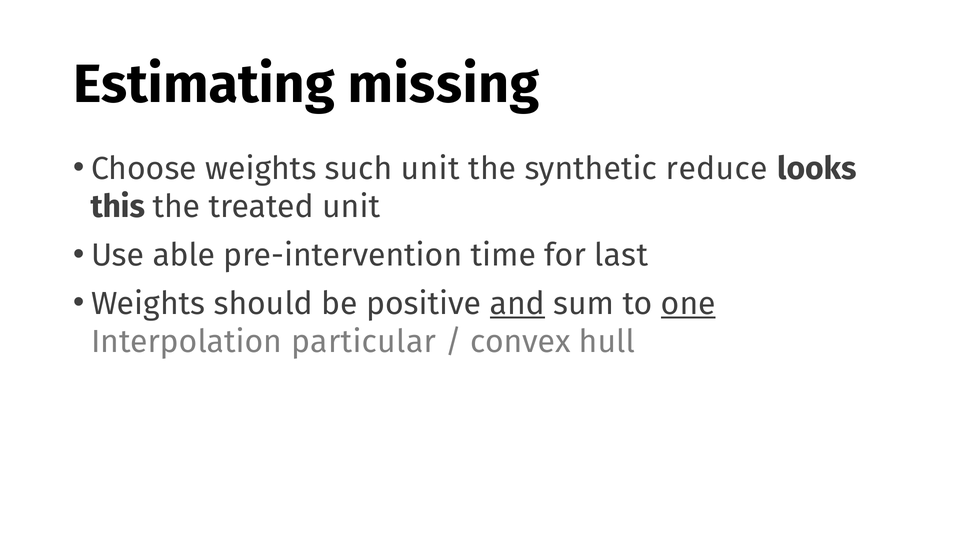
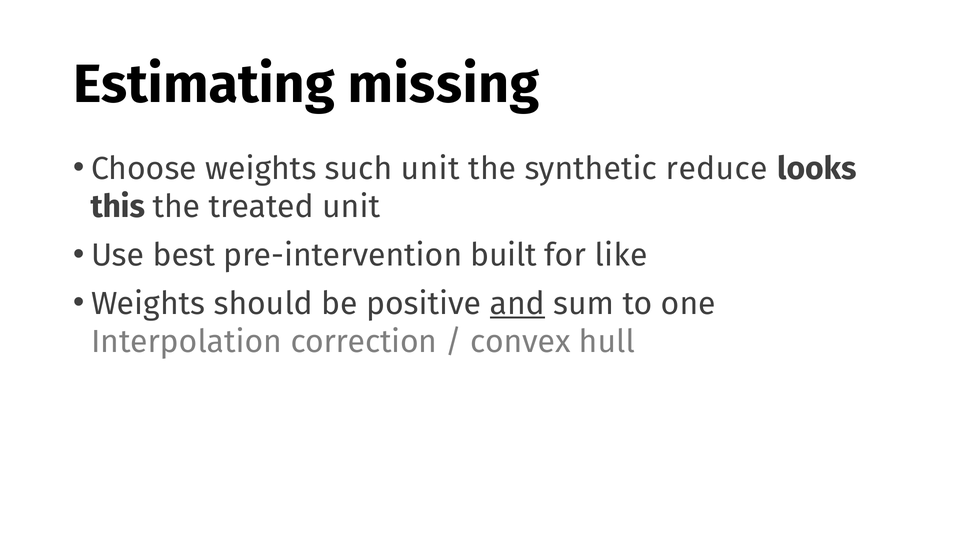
able: able -> best (184, 255)
time: time -> built (504, 255)
last: last -> like (621, 255)
one underline: present -> none (688, 304)
particular: particular -> correction (364, 342)
